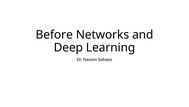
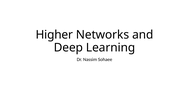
Before: Before -> Higher (54, 34)
